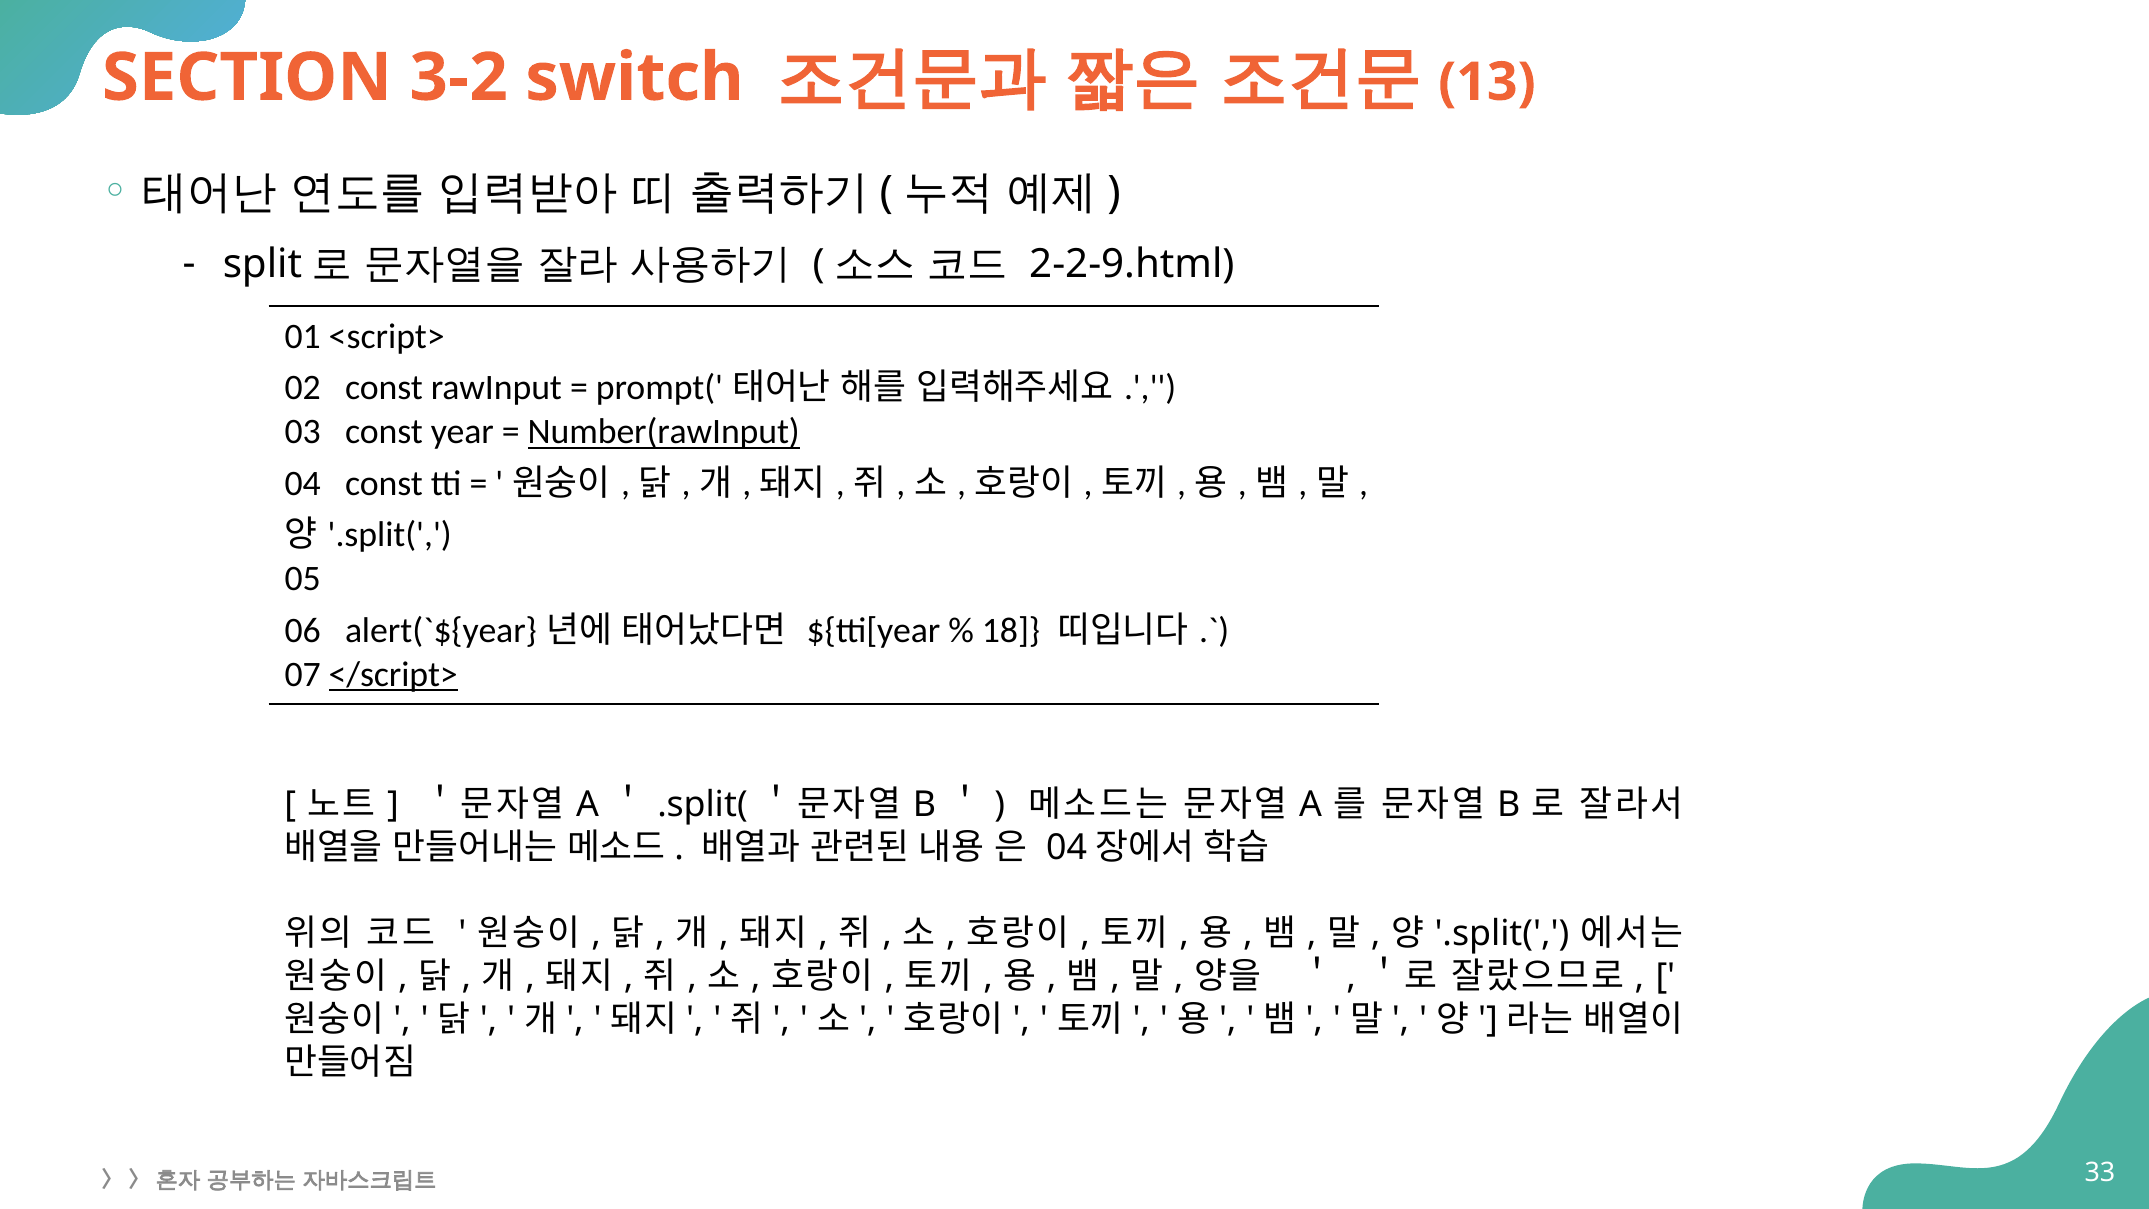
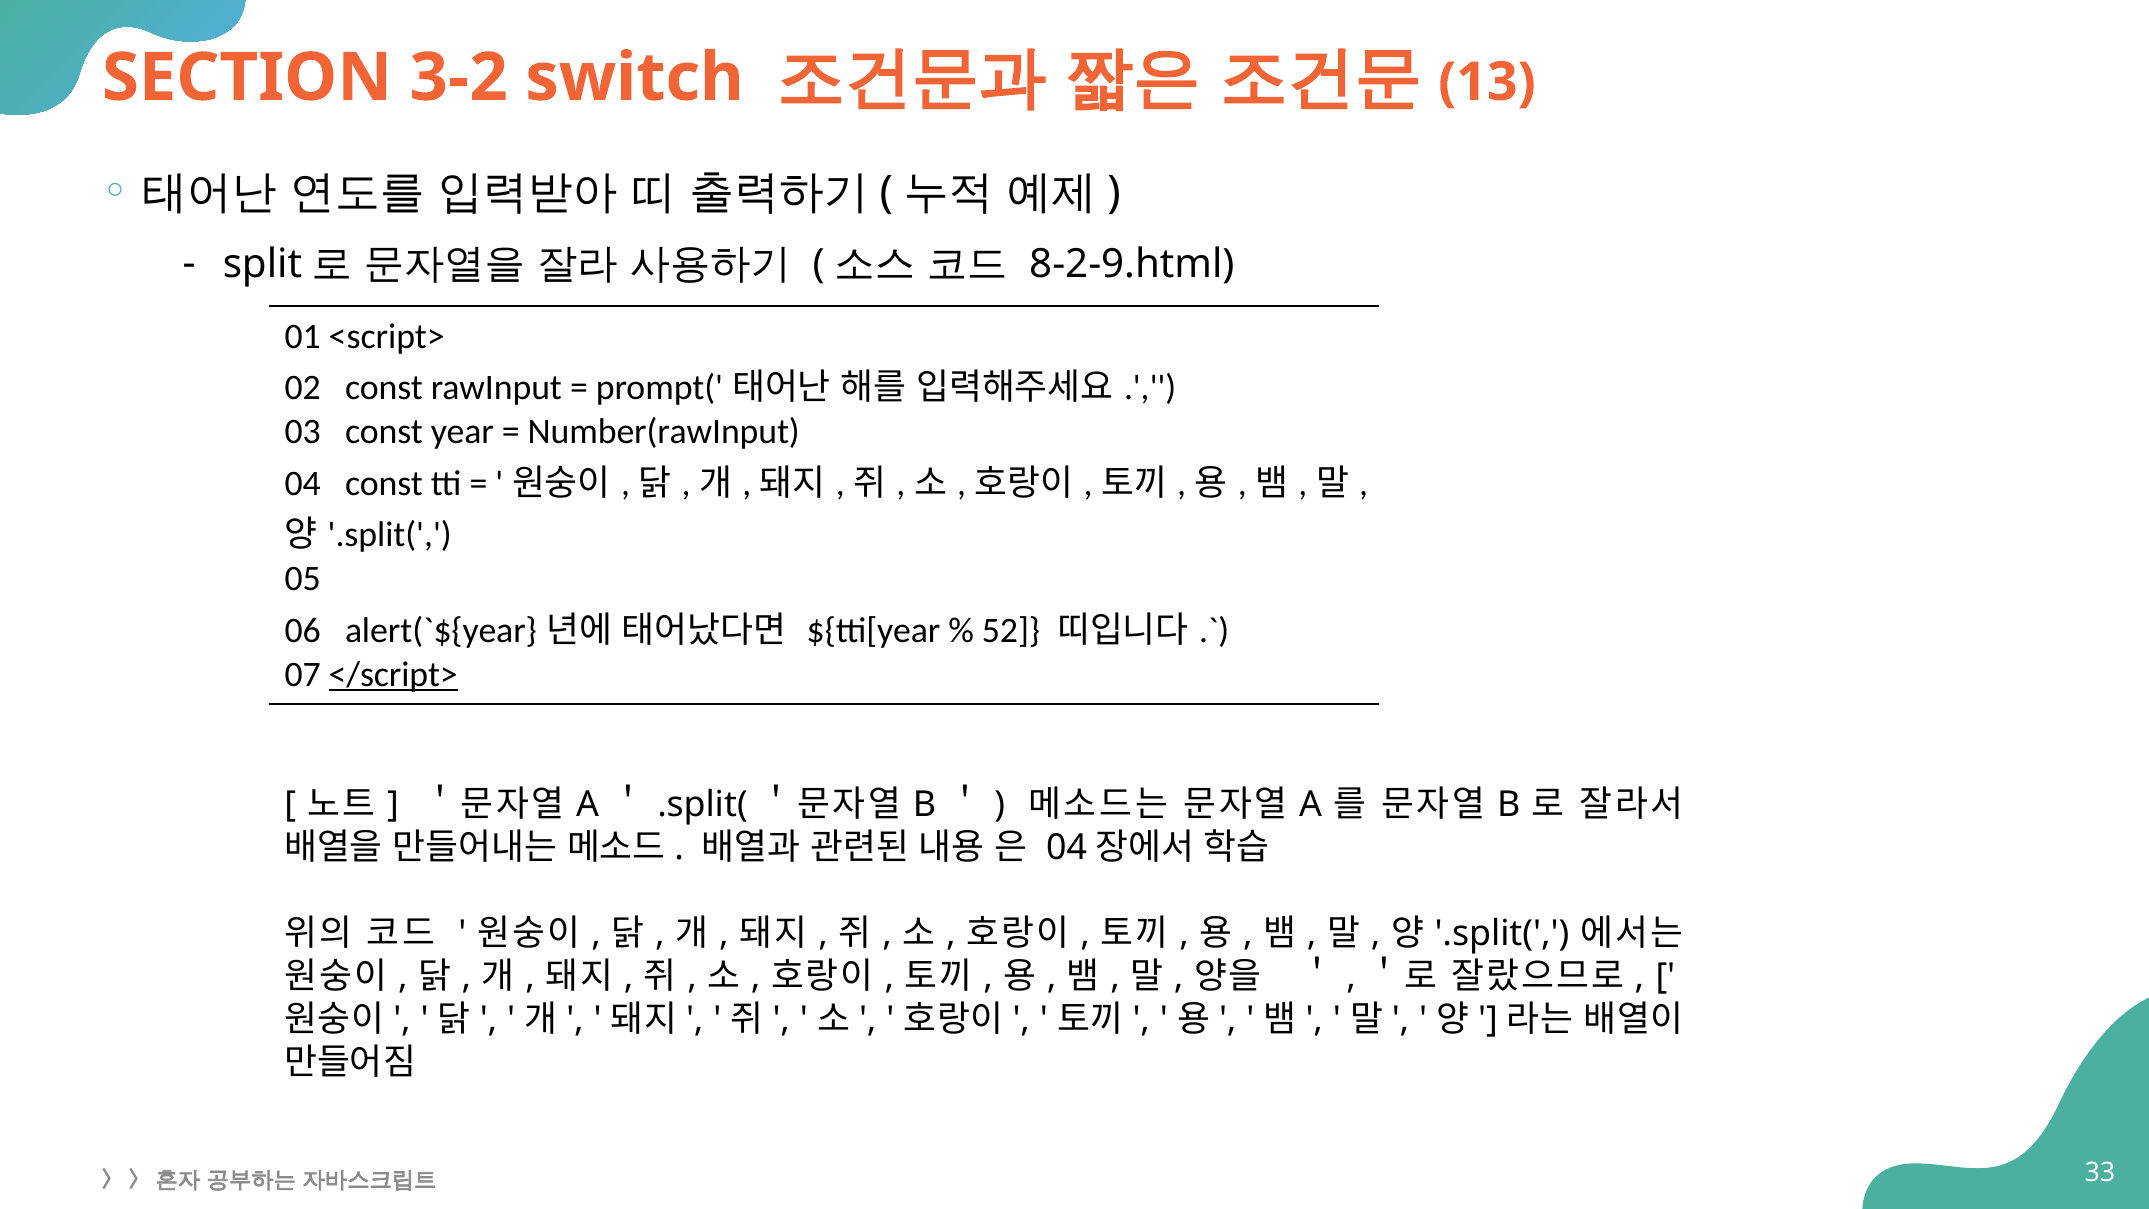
2-2-9.html: 2-2-9.html -> 8-2-9.html (1132, 264)
Number(rawInput underline: present -> none (664, 432)
18: 18 -> 52 (1011, 630)
